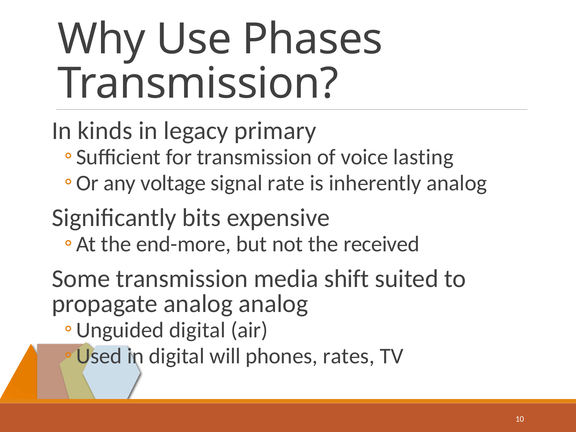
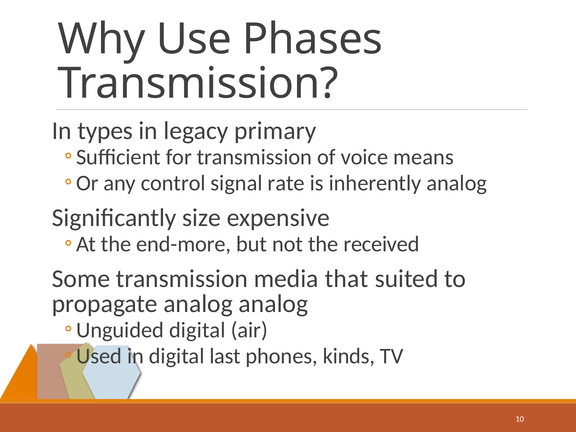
kinds: kinds -> types (105, 131)
lasting: lasting -> means (424, 157)
voltage: voltage -> control (173, 183)
bits: bits -> size (202, 218)
shift: shift -> that (346, 279)
will: will -> last (225, 356)
rates: rates -> kinds (349, 356)
